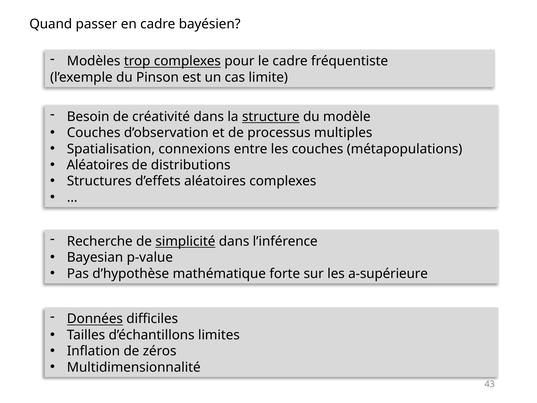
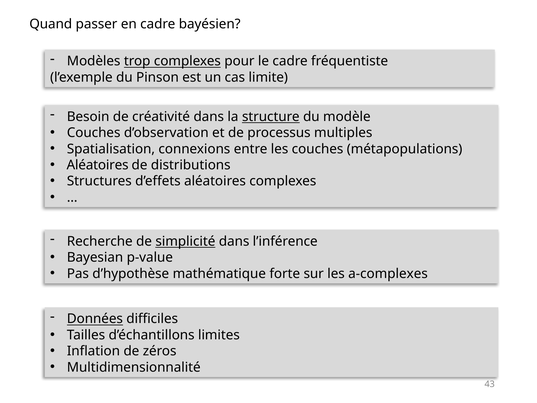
a-supérieure: a-supérieure -> a-complexes (388, 273)
